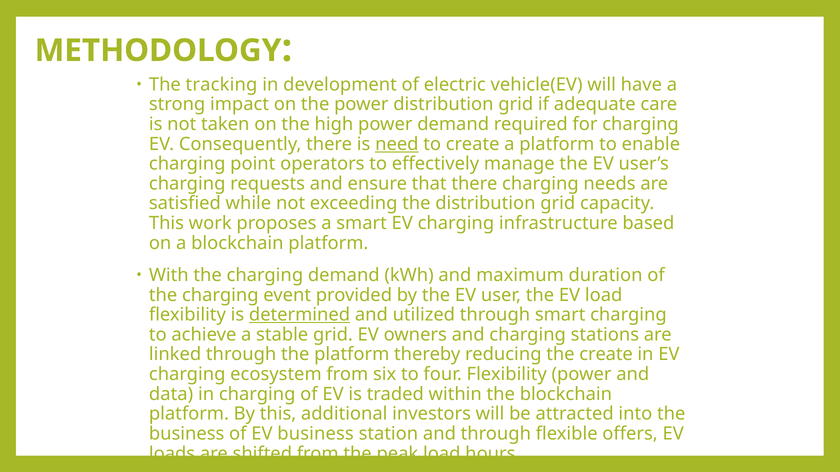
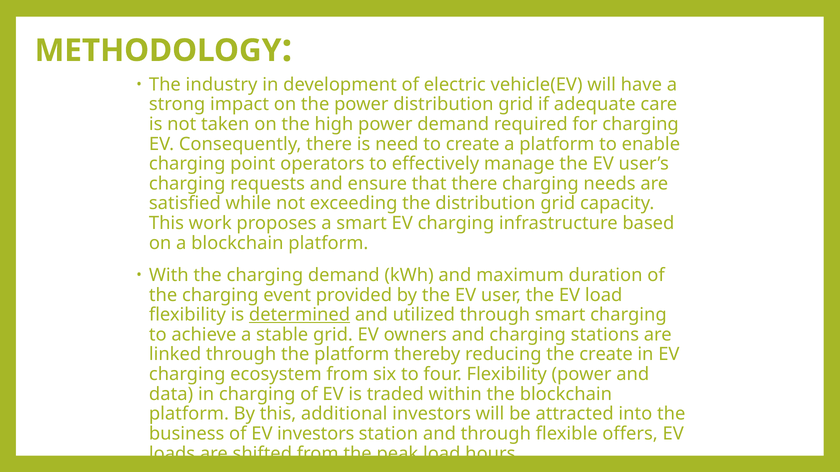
tracking: tracking -> industry (222, 85)
need underline: present -> none (397, 144)
EV business: business -> investors (316, 434)
